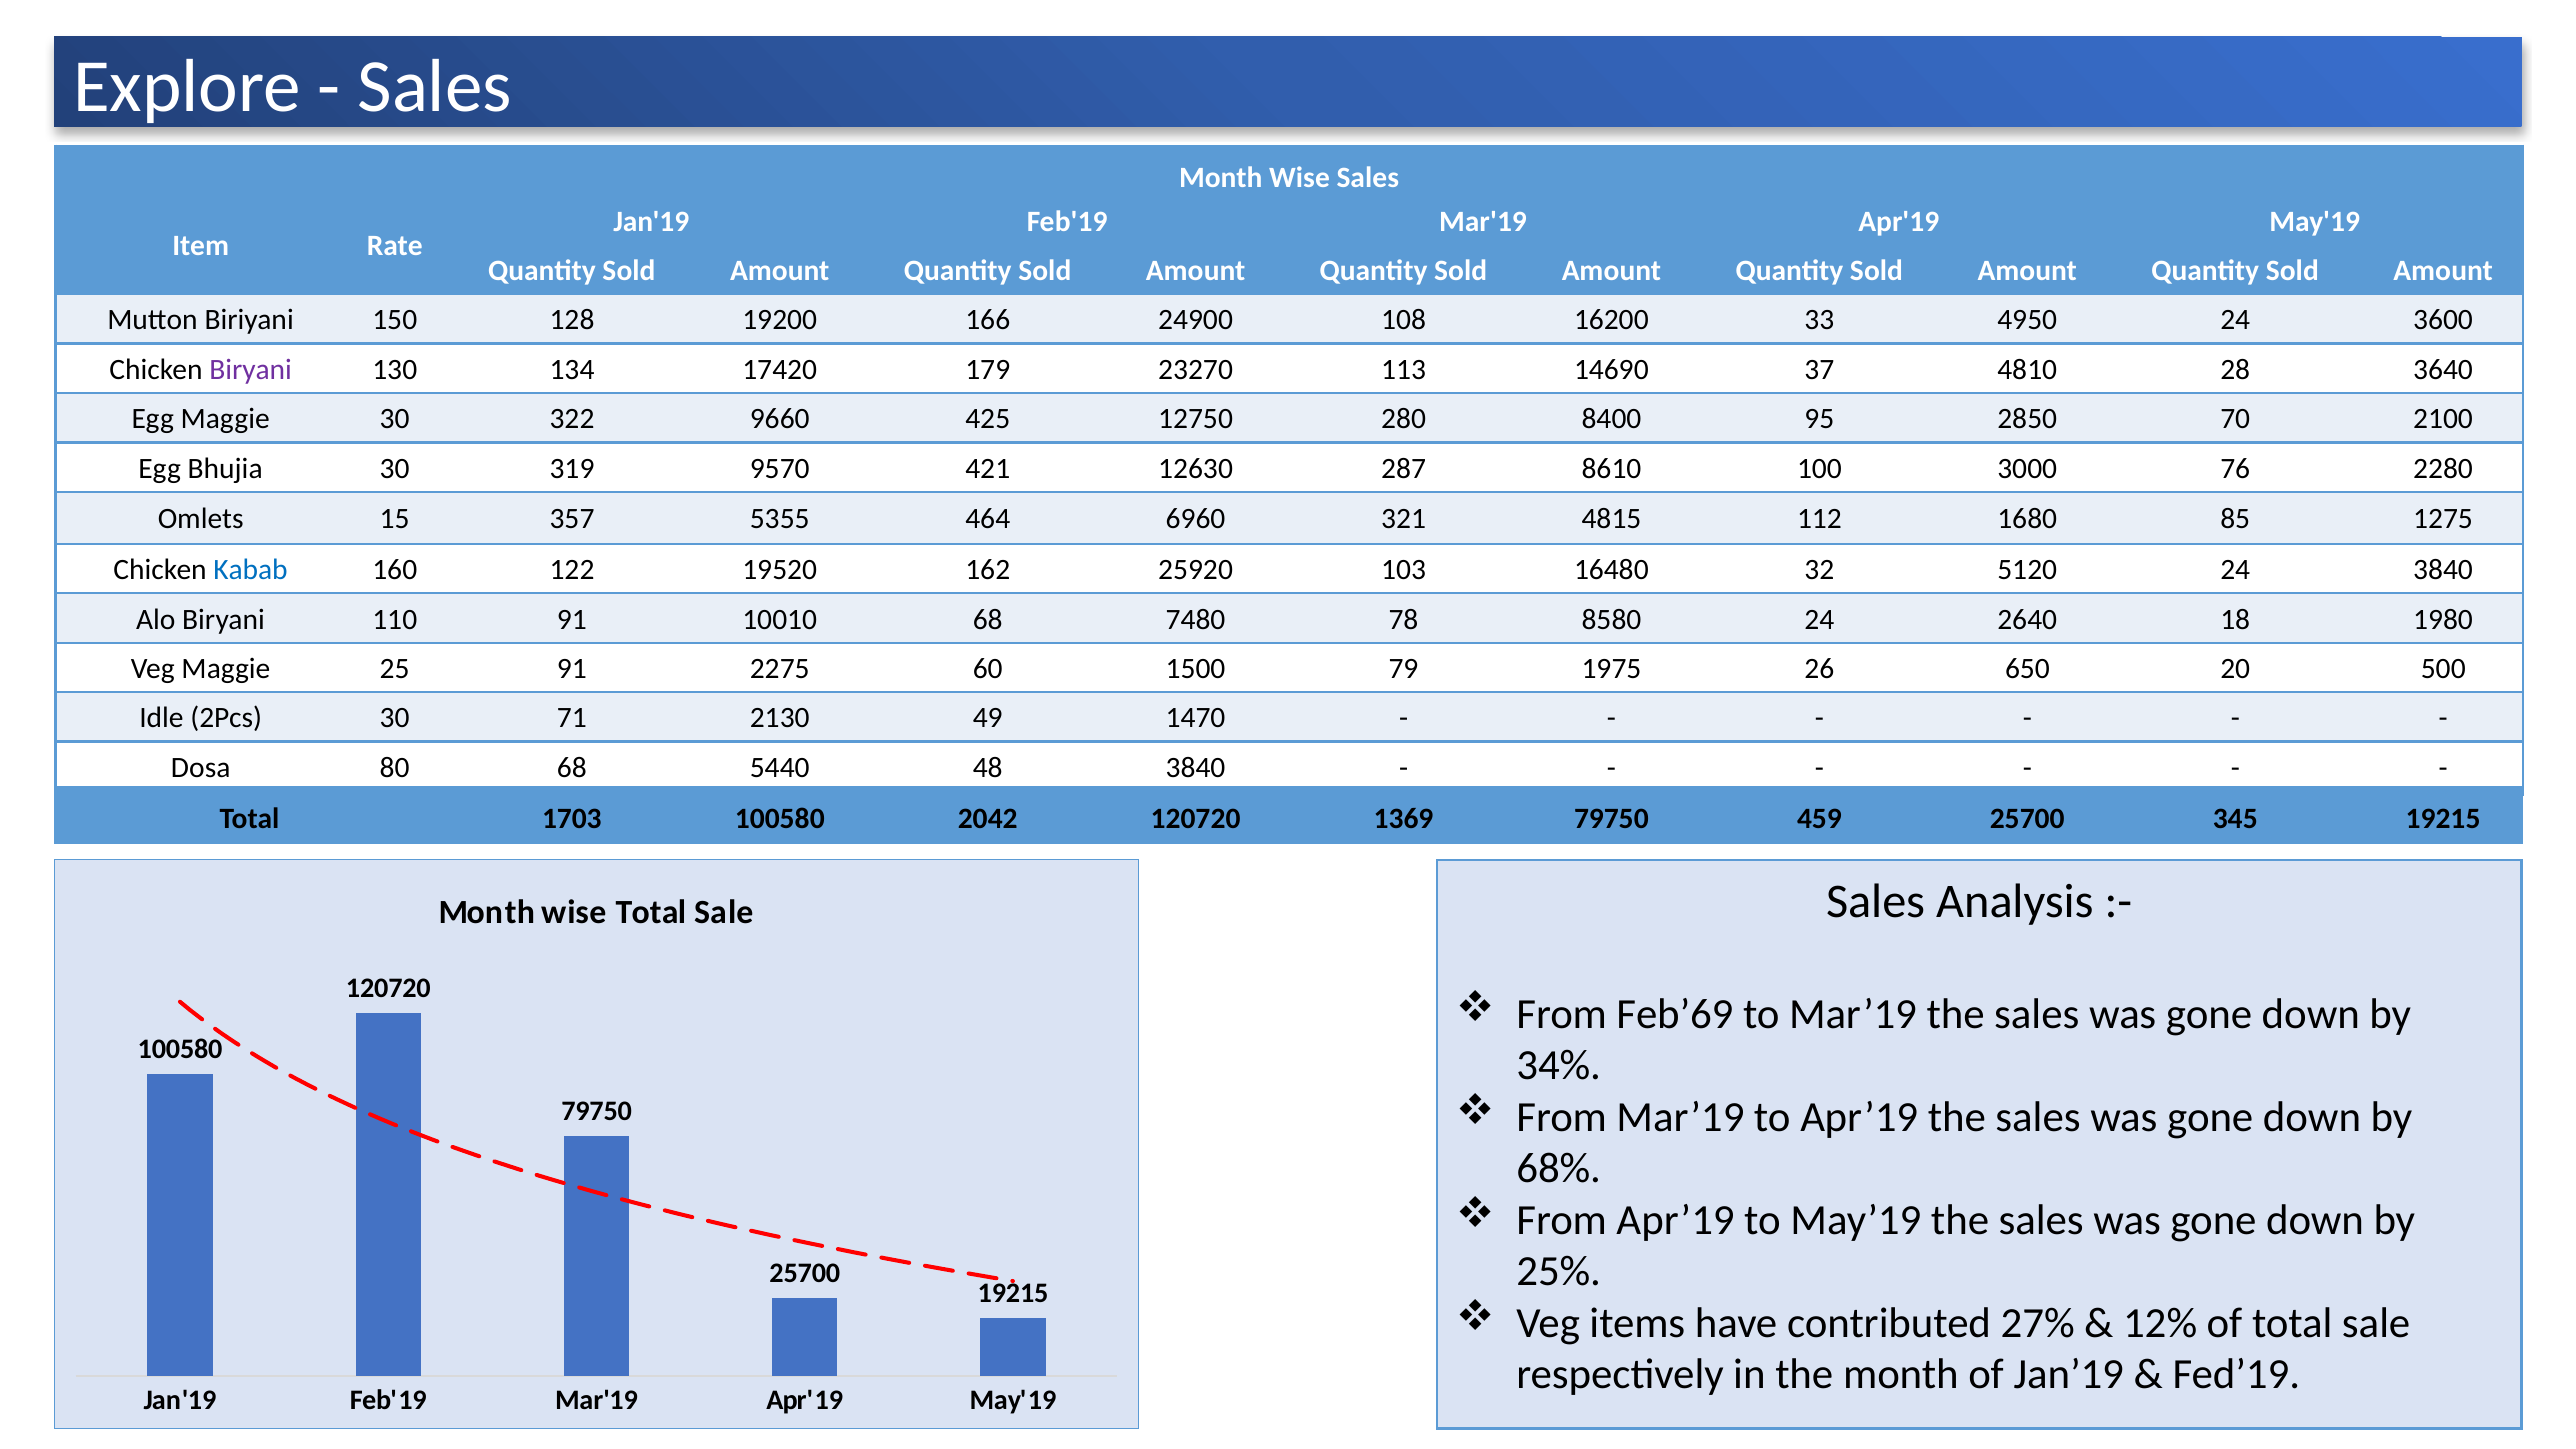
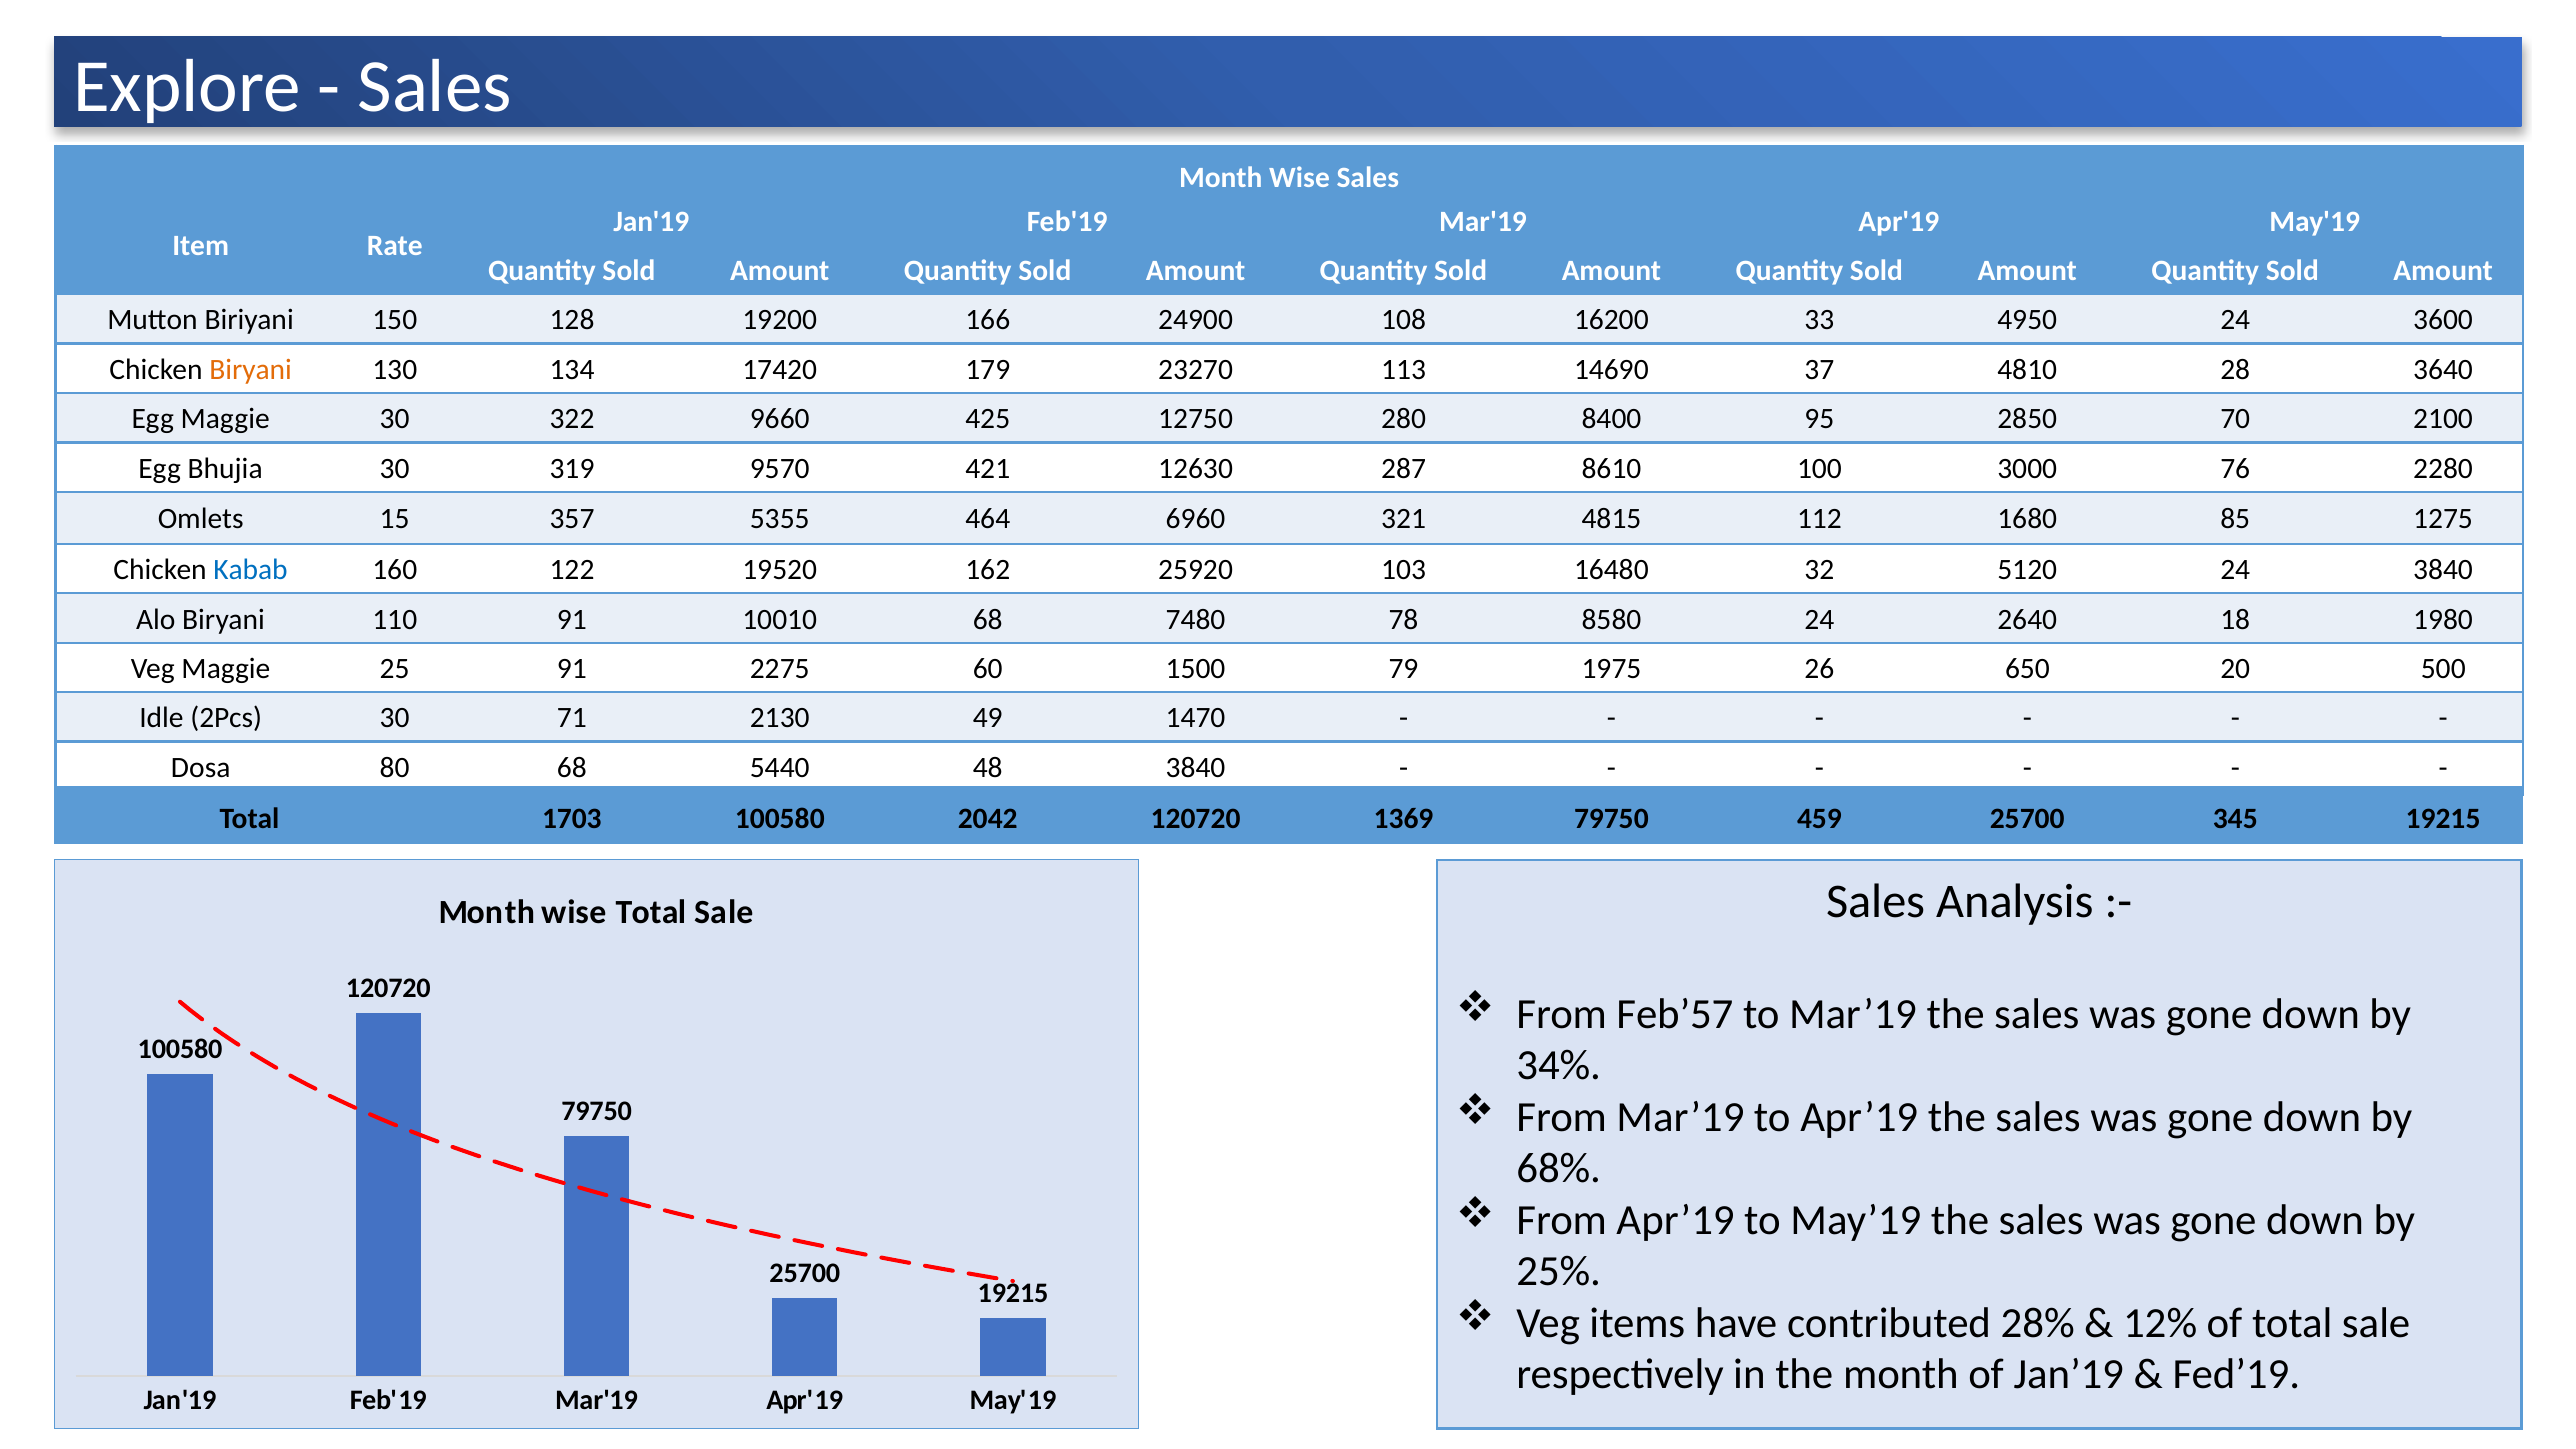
Biryani colour: purple -> orange (251, 370)
Feb’69: Feb’69 -> Feb’57 (1675, 1014)
27%: 27% -> 28% (2038, 1323)
